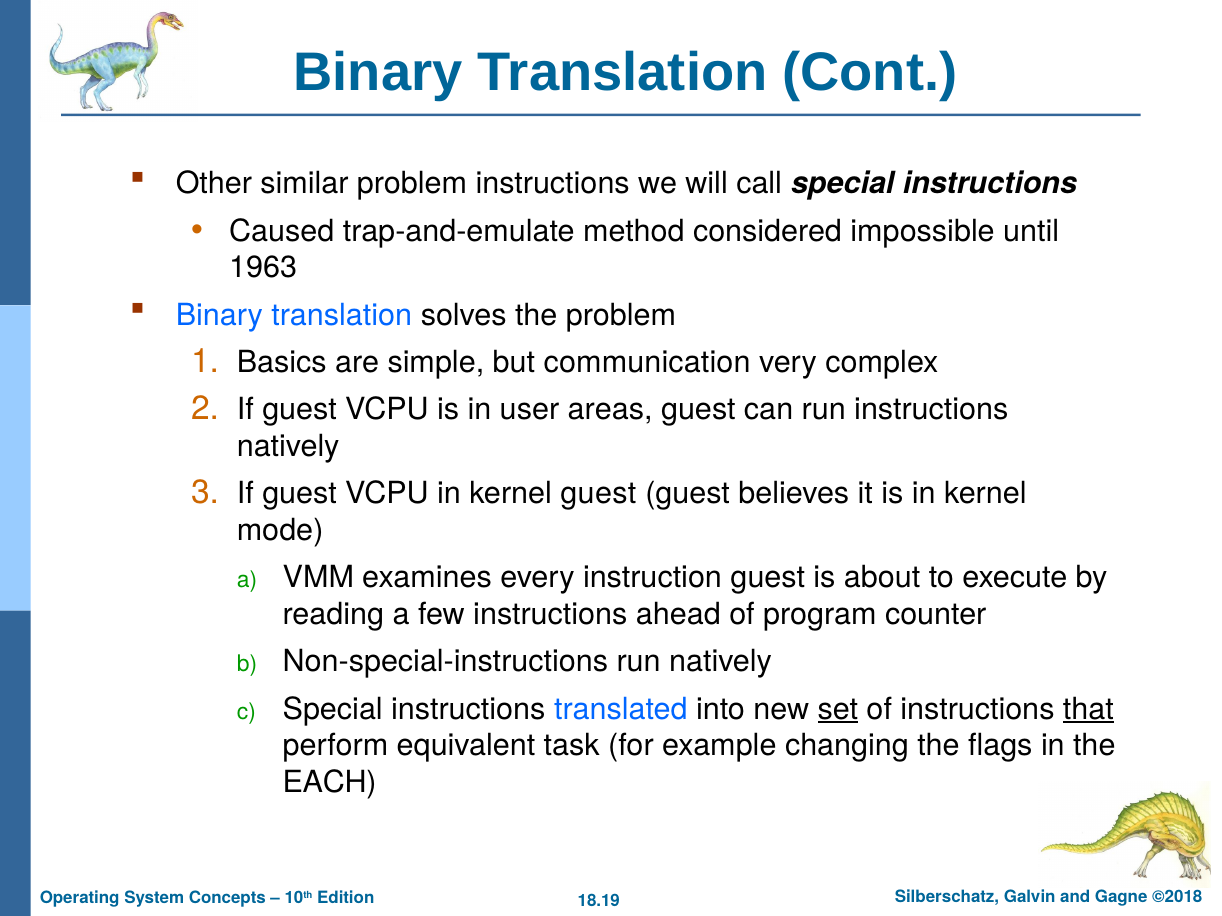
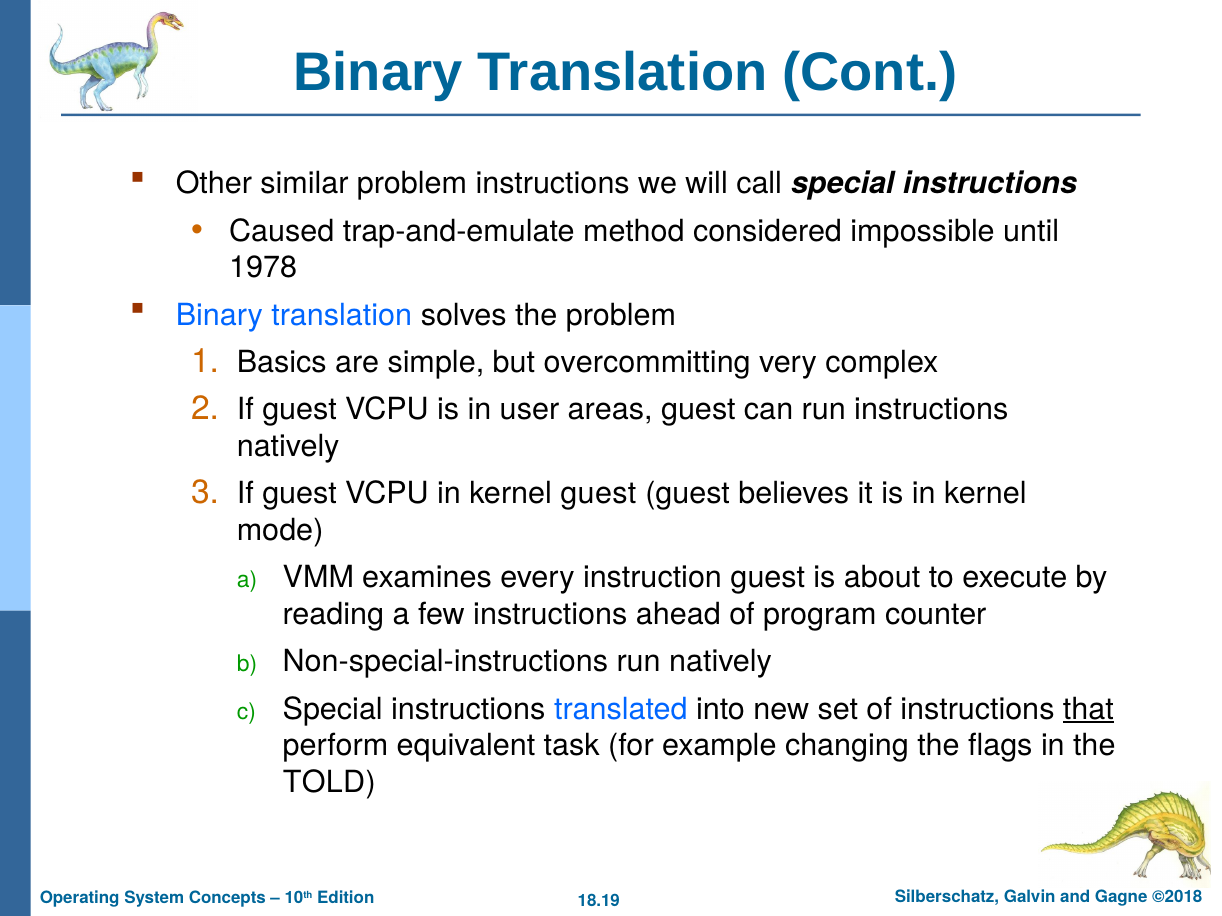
1963: 1963 -> 1978 (263, 268)
communication: communication -> overcommitting (647, 363)
set underline: present -> none (838, 709)
EACH: EACH -> TOLD (329, 783)
